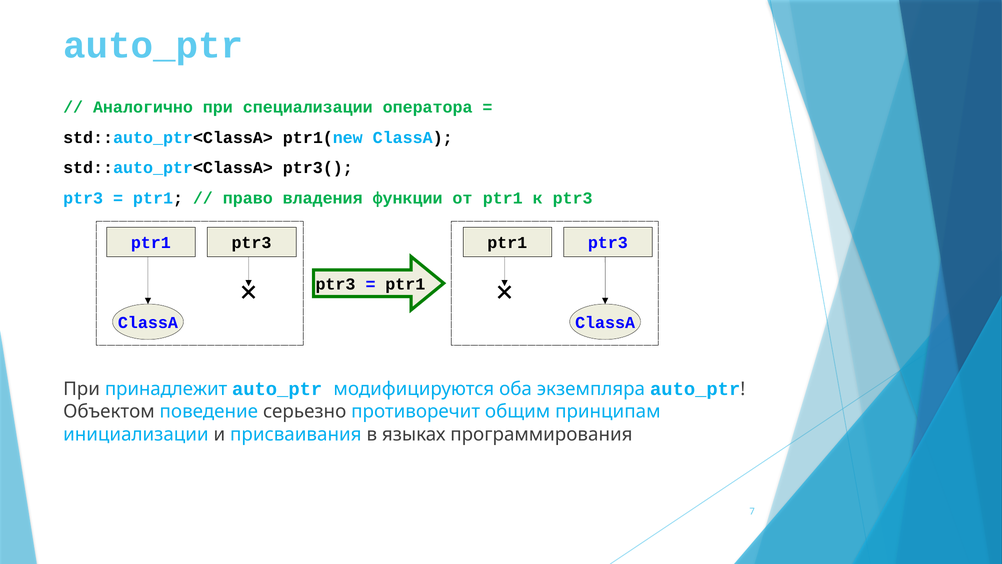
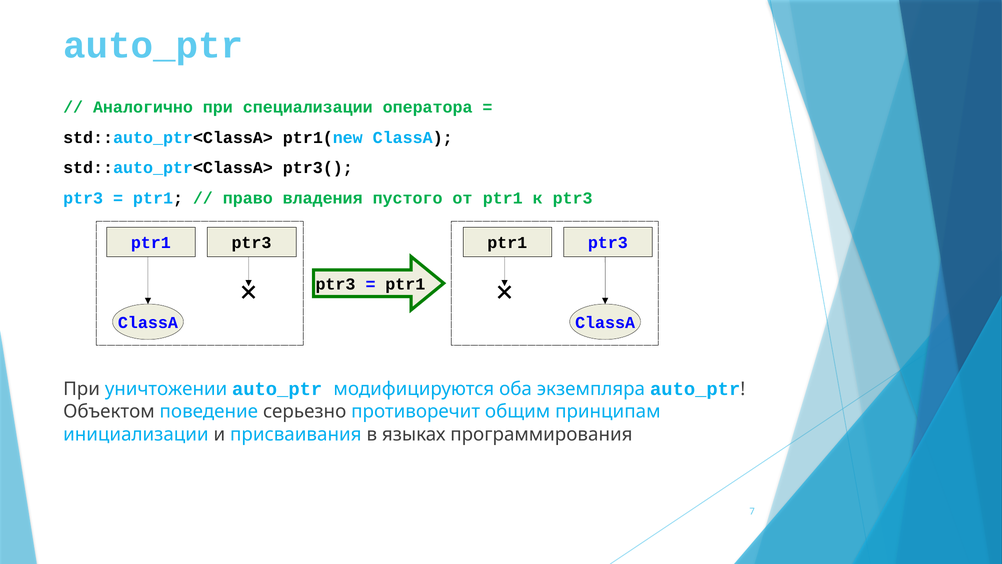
функции: функции -> пустого (408, 198)
принадлежит: принадлежит -> уничтожении (166, 389)
